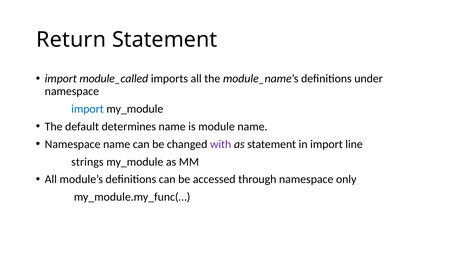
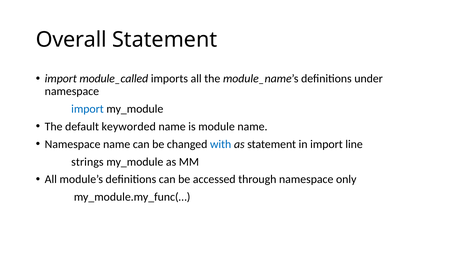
Return: Return -> Overall (71, 40)
determines: determines -> keyworded (129, 127)
with colour: purple -> blue (221, 144)
